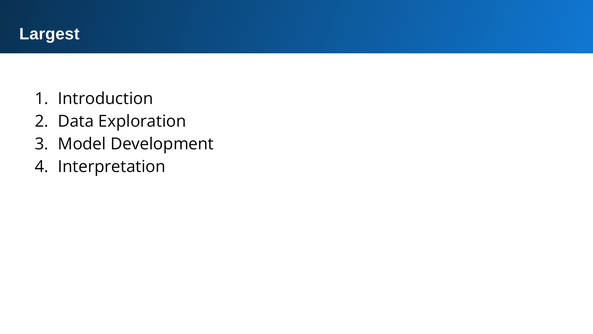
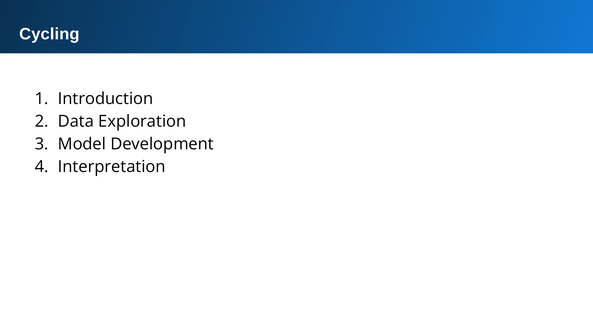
Largest: Largest -> Cycling (49, 34)
